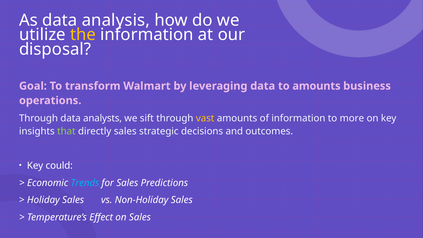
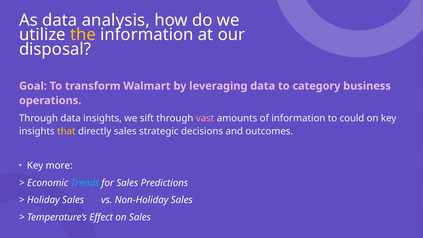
to amounts: amounts -> category (316, 86)
data analysts: analysts -> insights (102, 118)
vast colour: yellow -> pink (205, 118)
more: more -> could (352, 118)
that colour: light green -> yellow (66, 131)
could: could -> more (59, 166)
